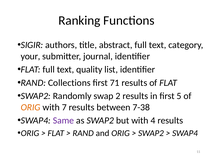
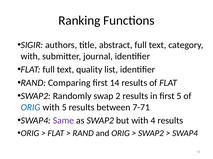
your: your -> with (30, 57)
Collections: Collections -> Comparing (69, 83)
71: 71 -> 14 (115, 83)
ORIG colour: orange -> blue (31, 108)
with 7: 7 -> 5 (64, 108)
7-38: 7-38 -> 7-71 (141, 108)
